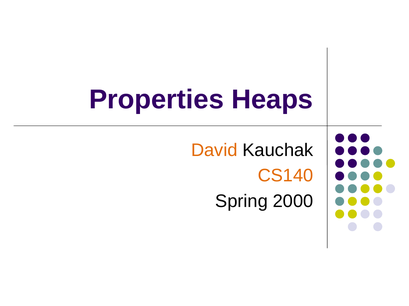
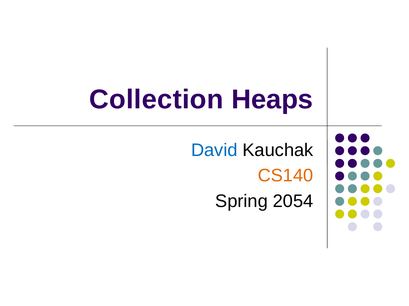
Properties: Properties -> Collection (156, 100)
David colour: orange -> blue (214, 151)
2000: 2000 -> 2054 (293, 202)
